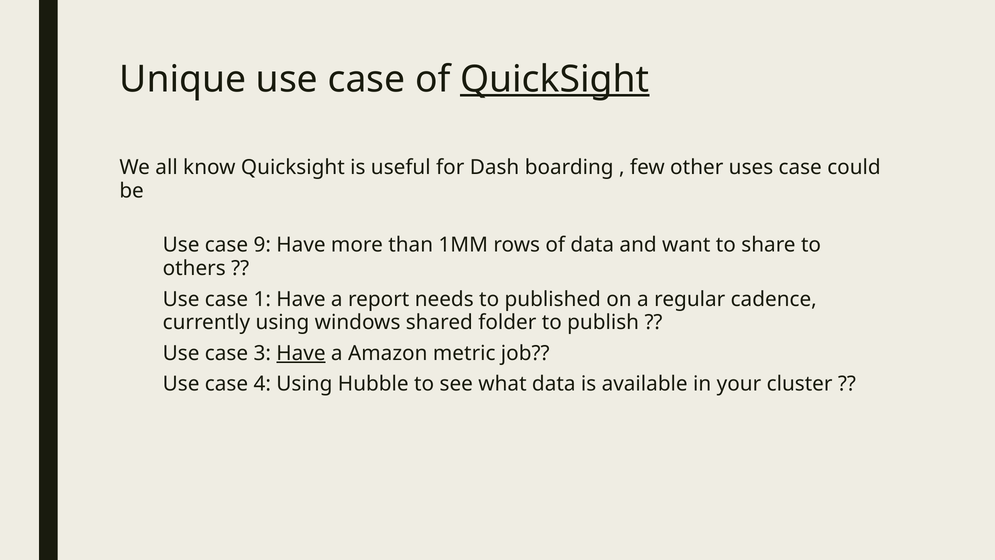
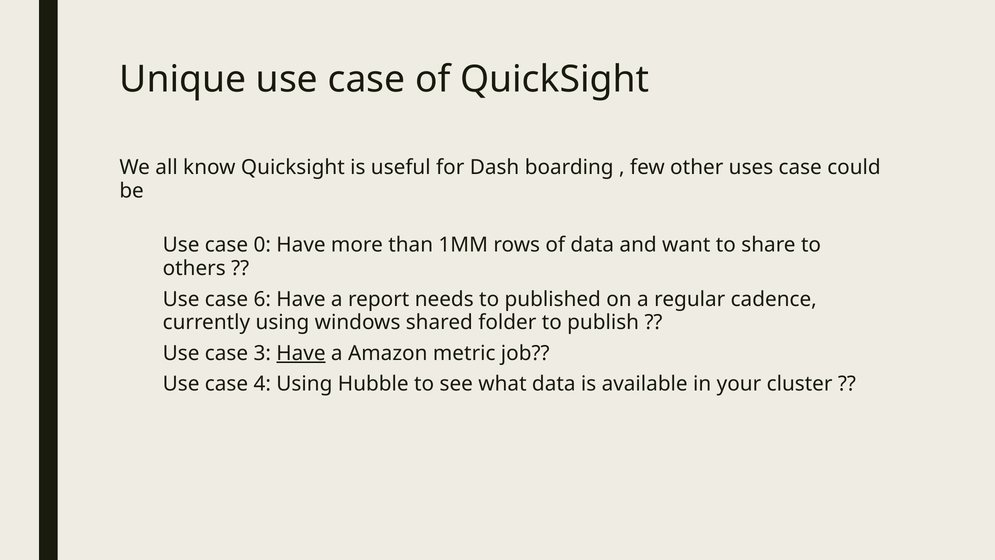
QuickSight underline: present -> none (555, 79)
9: 9 -> 0 (262, 245)
1: 1 -> 6 (262, 299)
